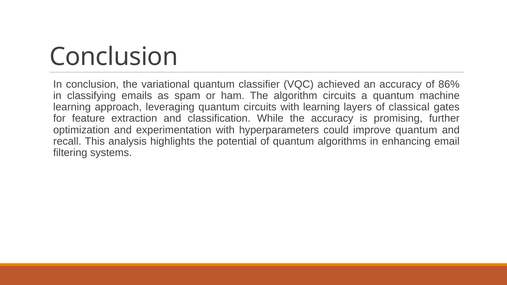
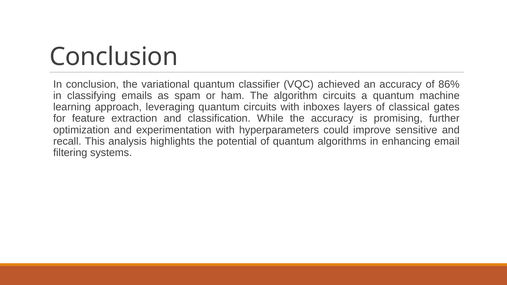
with learning: learning -> inboxes (321, 107)
improve quantum: quantum -> sensitive (416, 130)
